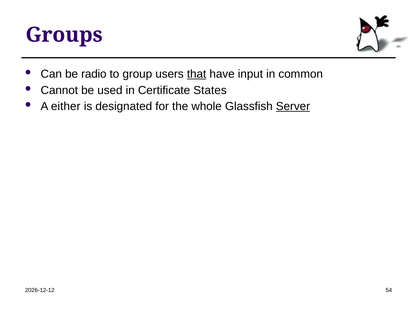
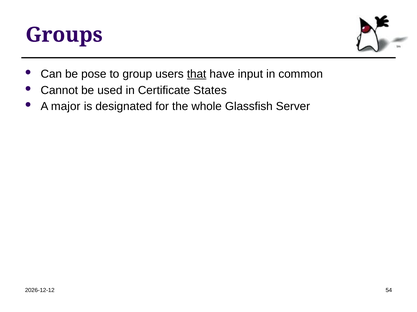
radio: radio -> pose (94, 74)
either: either -> major (66, 107)
Server underline: present -> none (293, 107)
